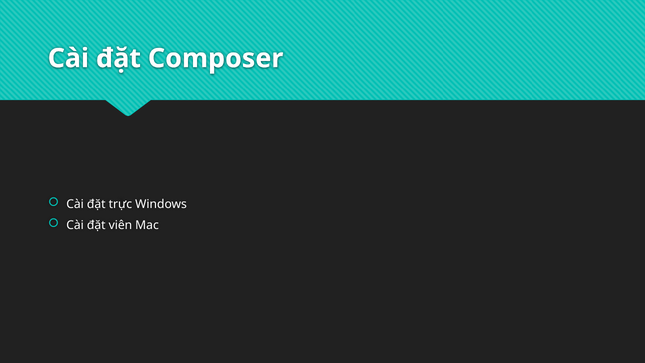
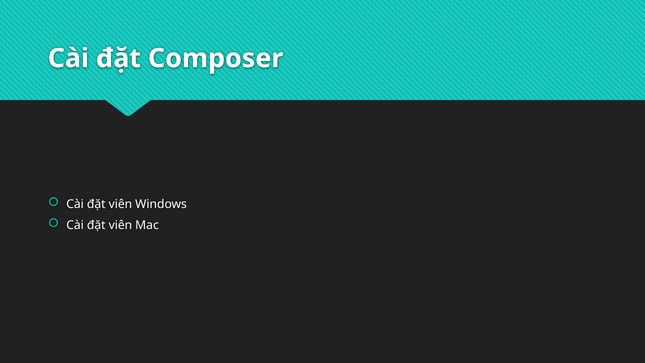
trực: trực -> viên (120, 204)
